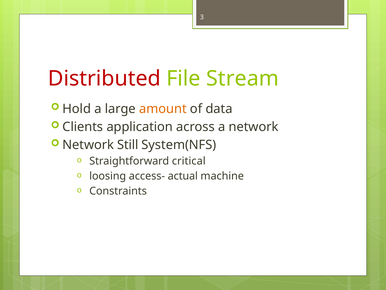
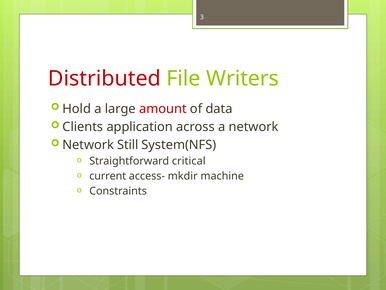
Stream: Stream -> Writers (243, 78)
amount colour: orange -> red (163, 109)
loosing: loosing -> current (108, 176)
actual: actual -> mkdir (183, 176)
